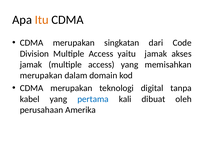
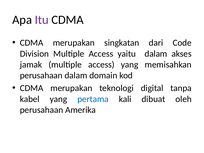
Itu colour: orange -> purple (42, 20)
yaitu jamak: jamak -> dalam (156, 54)
merupakan: merupakan -> perusahaan (41, 75)
